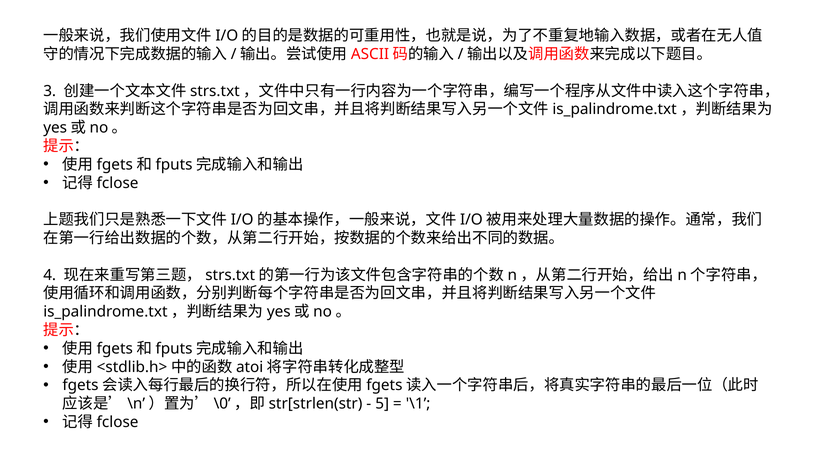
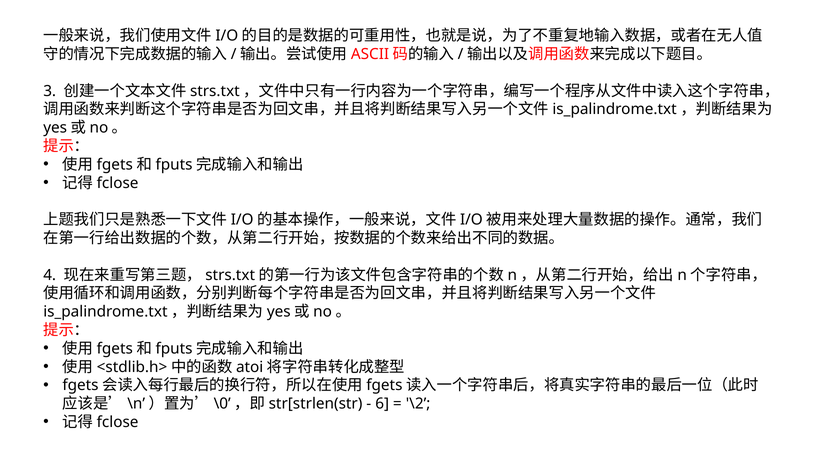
5: 5 -> 6 (382, 403)
\1: \1 -> \2 (418, 403)
